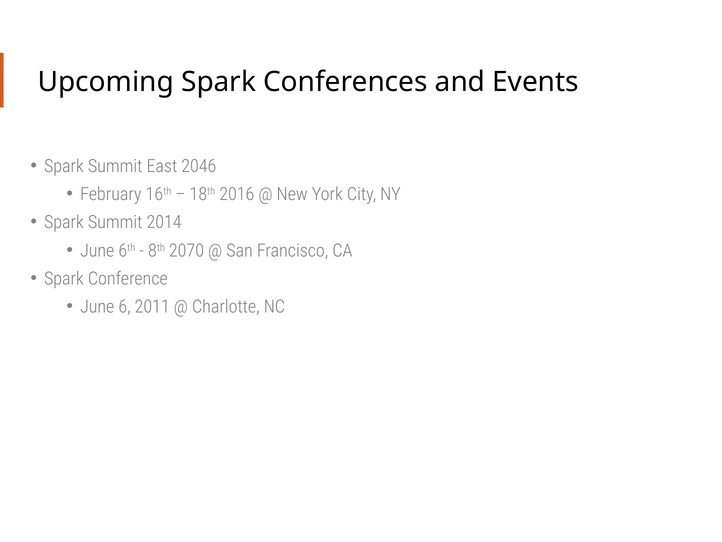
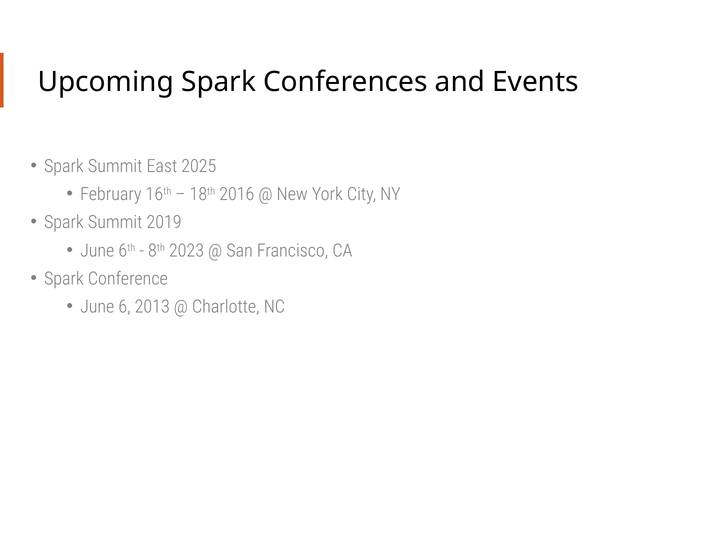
2046: 2046 -> 2025 (199, 166)
2014: 2014 -> 2019 (164, 222)
2070: 2070 -> 2023 (186, 250)
2011: 2011 -> 2013 (152, 307)
